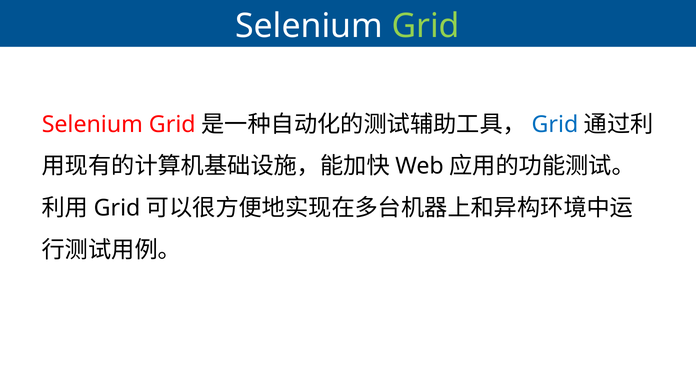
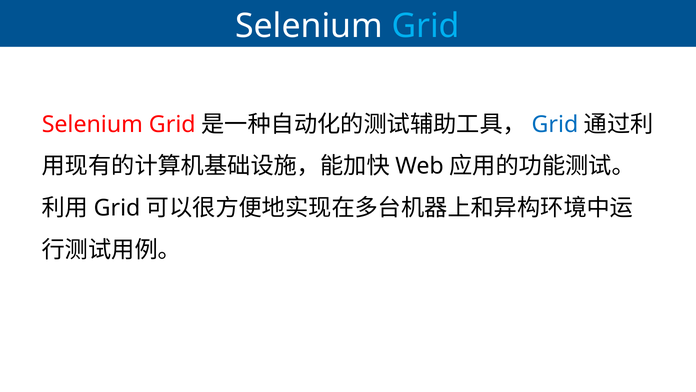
Grid colour: light green -> light blue (426, 26)
